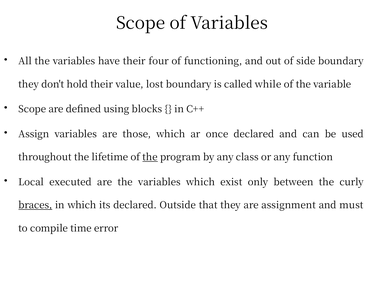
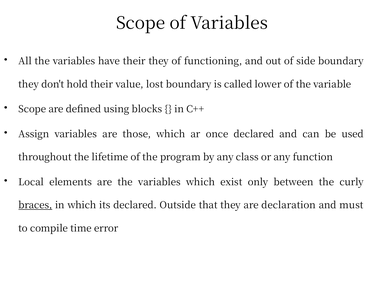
their four: four -> they (159, 61)
while: while -> lower (268, 84)
the underline: present -> none (150, 157)
executed: executed -> elements (71, 182)
assignment: assignment -> declaration (289, 205)
